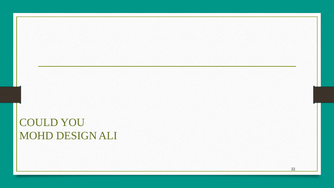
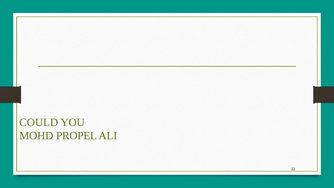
DESIGN: DESIGN -> PROPEL (77, 136)
